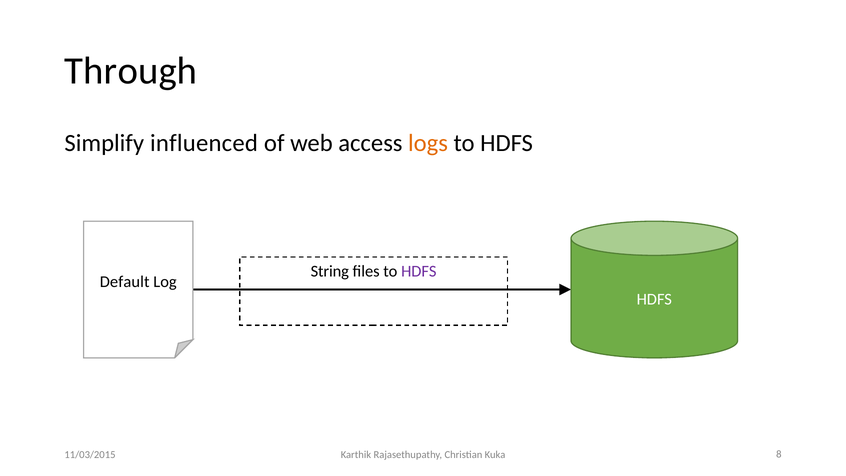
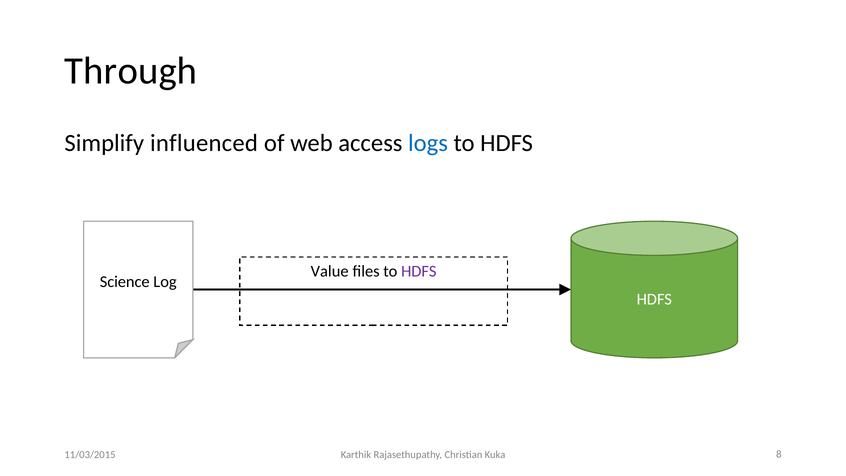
logs colour: orange -> blue (428, 143)
String: String -> Value (330, 271)
Default: Default -> Science (125, 282)
